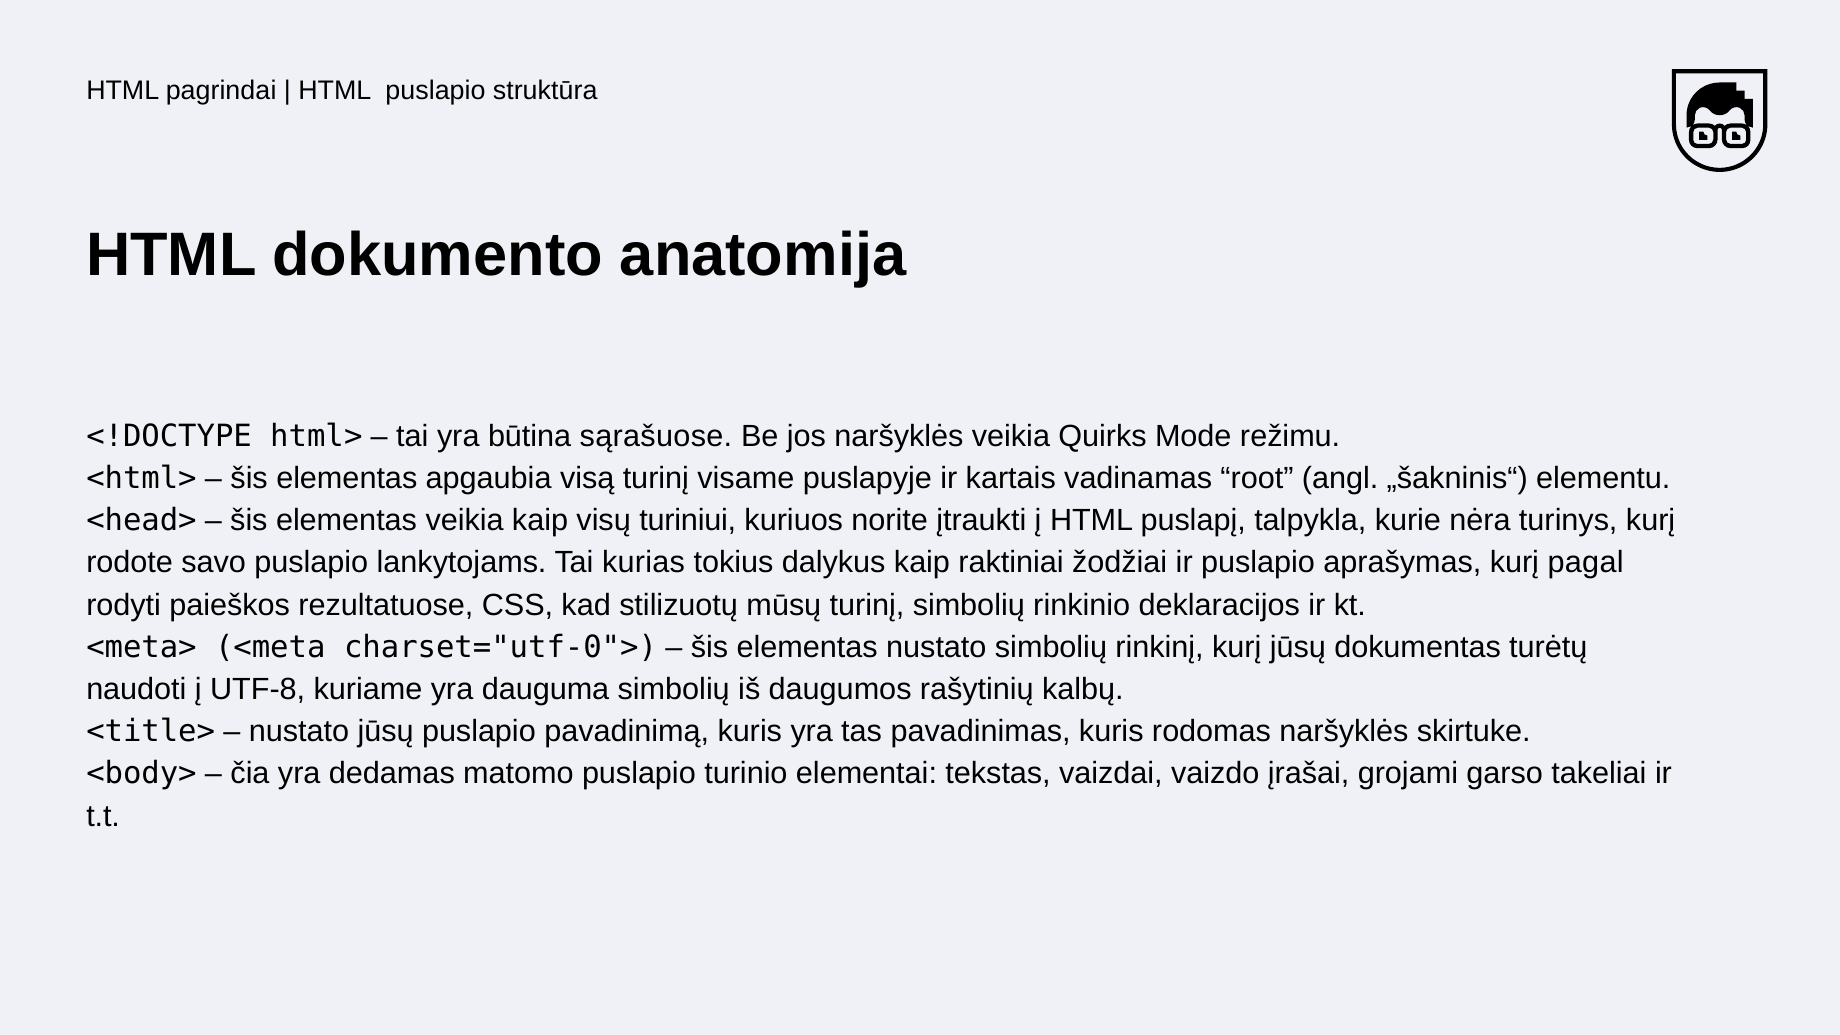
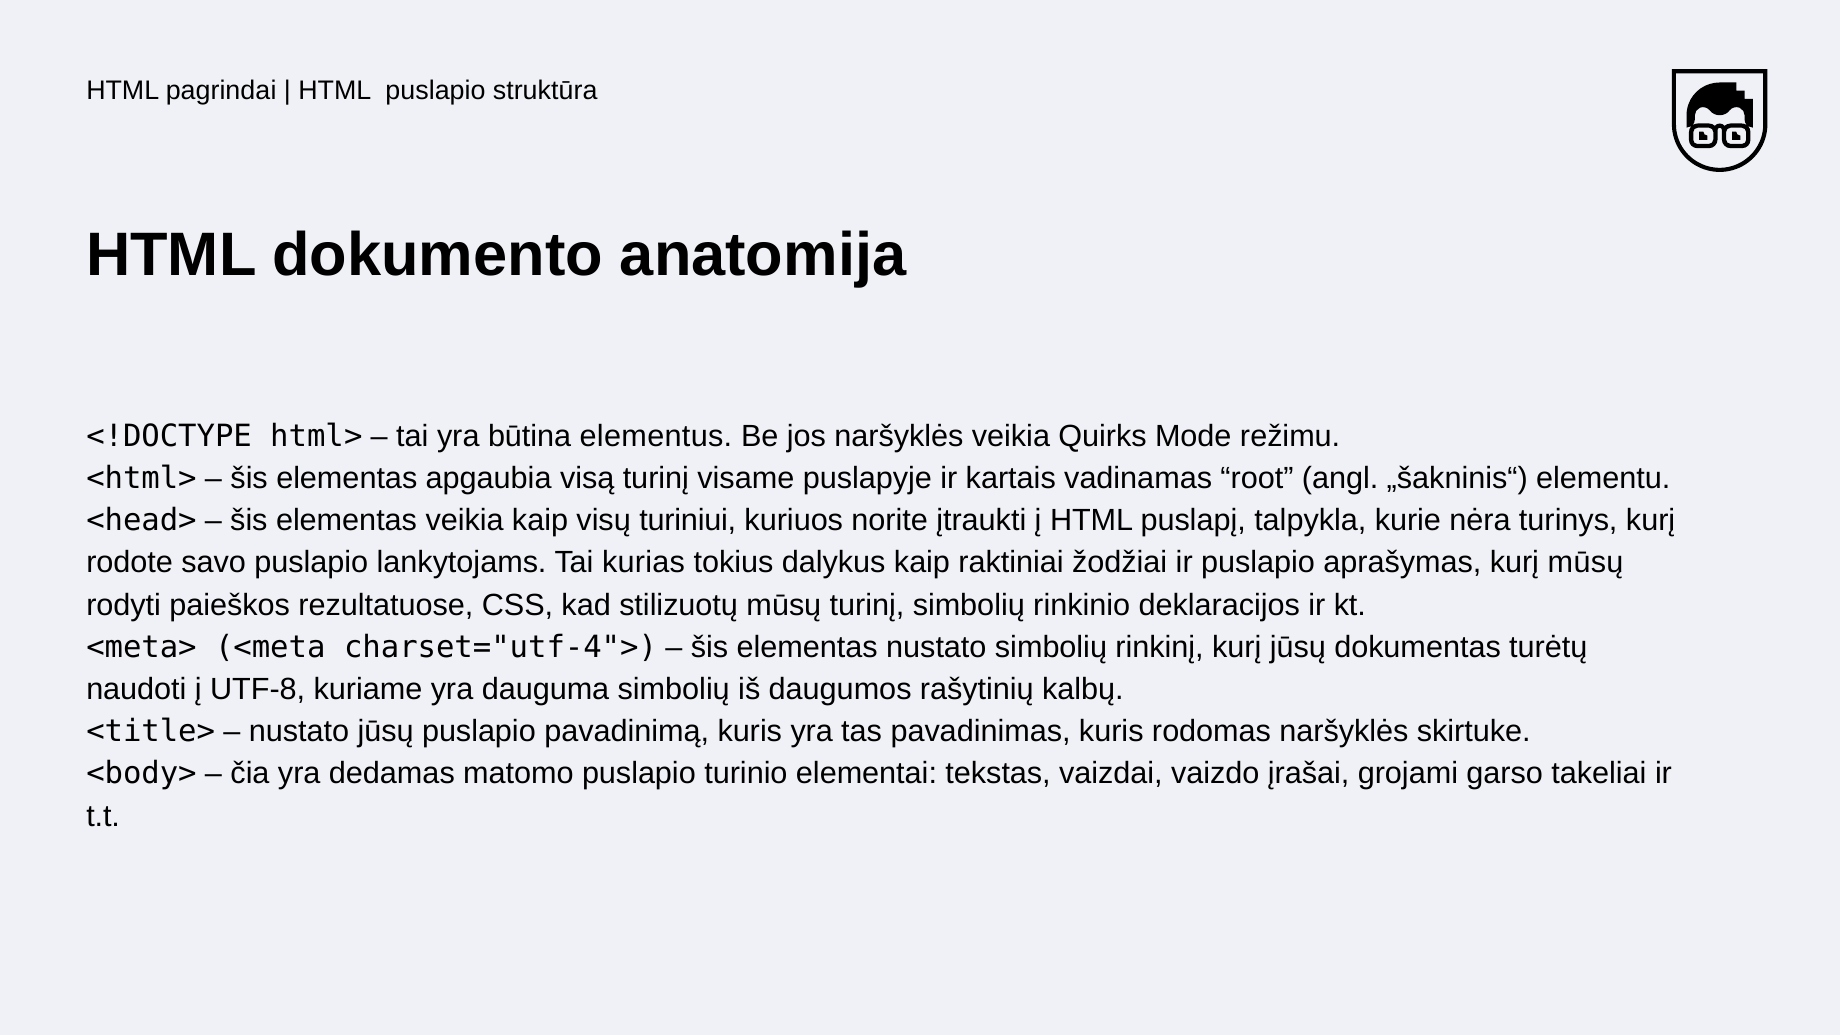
sąrašuose: sąrašuose -> elementus (656, 436)
kurį pagal: pagal -> mūsų (1586, 563)
charset="utf-0">: charset="utf-0"> -> charset="utf-4"> (501, 647)
